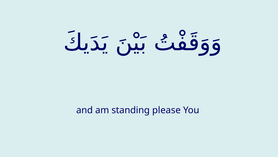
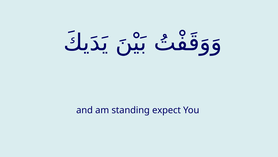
please: please -> expect (166, 110)
